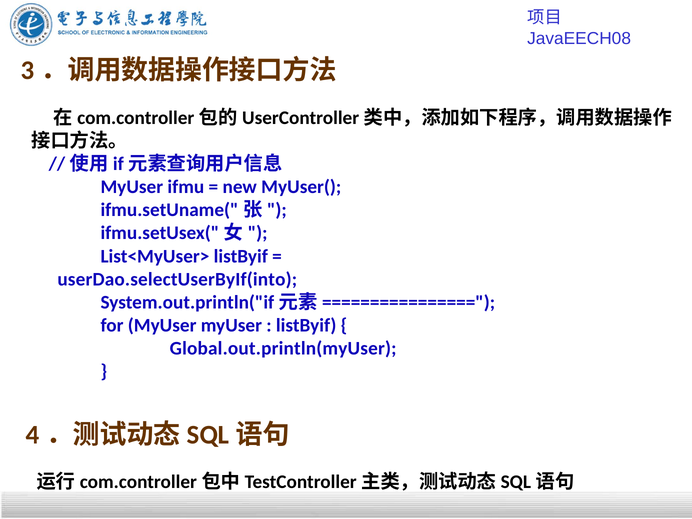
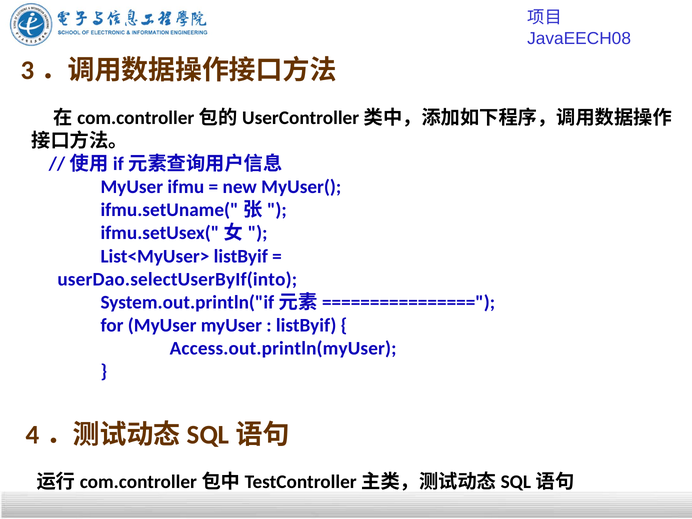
Global.out.println(myUser: Global.out.println(myUser -> Access.out.println(myUser (283, 348)
